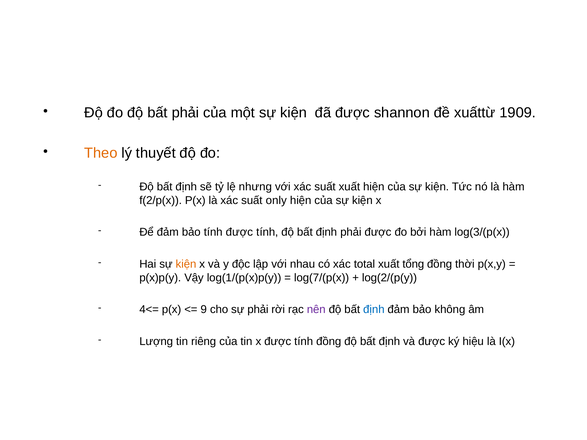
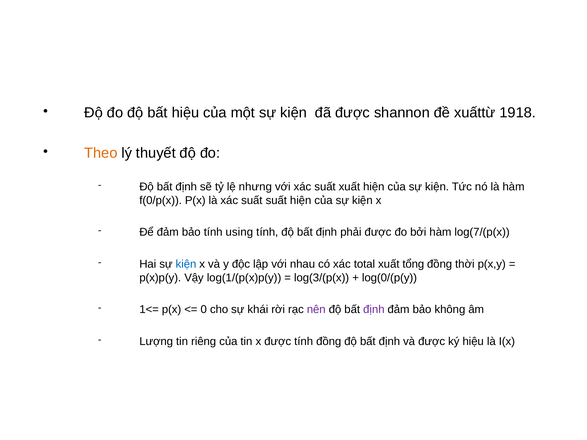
bất phải: phải -> hiệu (185, 113)
1909: 1909 -> 1918 (518, 113)
f(2/p(x: f(2/p(x -> f(0/p(x (161, 200)
suất only: only -> suất (276, 200)
tính được: được -> using (239, 232)
log(3/(p(x: log(3/(p(x -> log(7/(p(x (482, 232)
kiện colour: orange -> blue (186, 264)
log(7/(p(x: log(7/(p(x -> log(3/(p(x (322, 278)
log(2/(p(y: log(2/(p(y -> log(0/(p(y (389, 278)
4<=: 4<= -> 1<= (149, 310)
9: 9 -> 0 (204, 310)
sự phải: phải -> khái (258, 310)
định colour: blue -> purple (374, 310)
